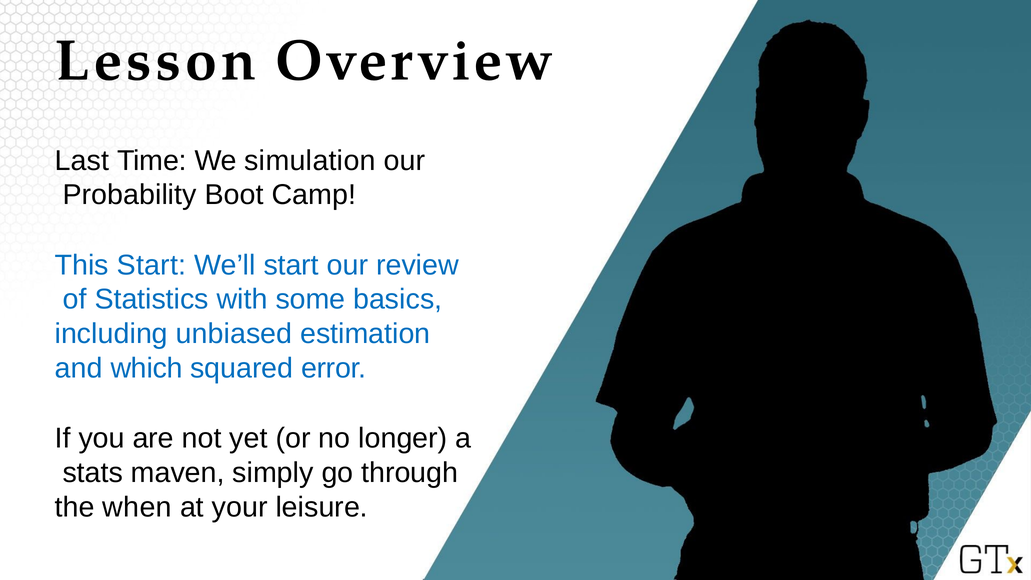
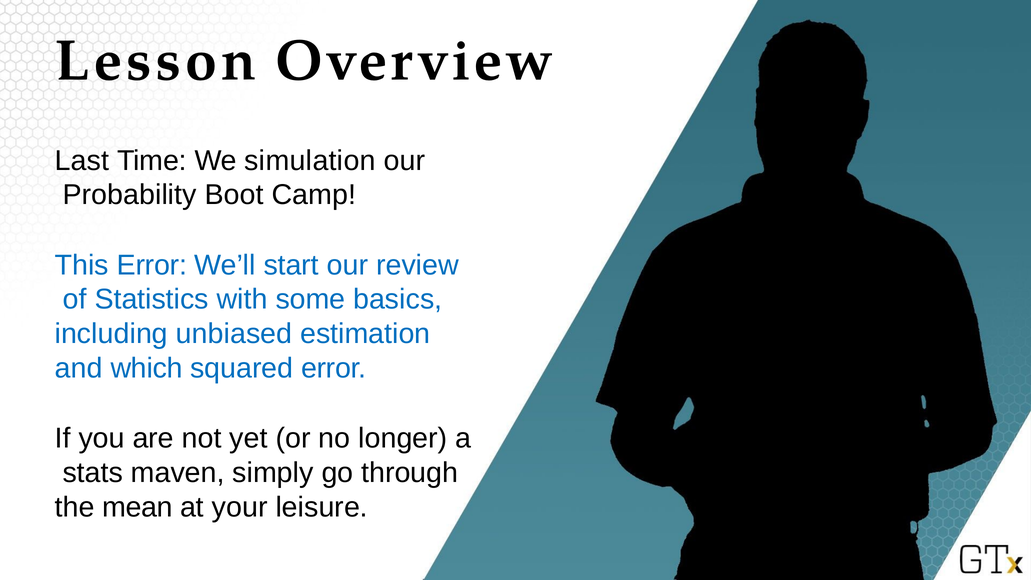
This Start: Start -> Error (152, 265)
when: when -> mean (137, 507)
